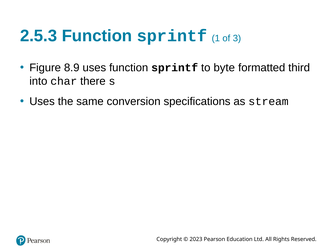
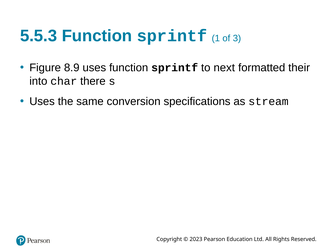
2.5.3: 2.5.3 -> 5.5.3 (39, 36)
byte: byte -> next (224, 68)
third: third -> their (299, 68)
